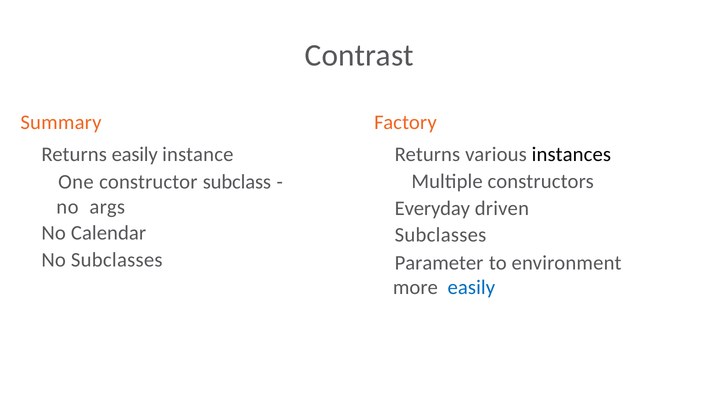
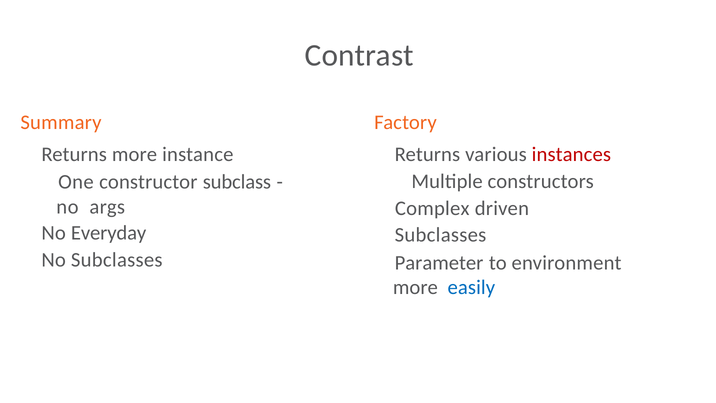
Returns easily: easily -> more (135, 154)
instances colour: black -> red (571, 154)
Everyday: Everyday -> Complex (432, 208)
Calendar: Calendar -> Everyday (109, 233)
